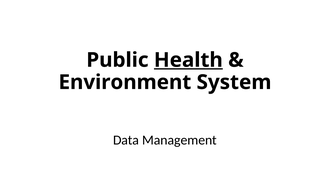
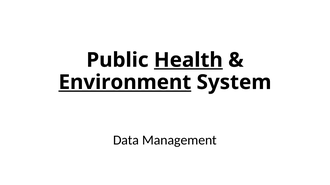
Environment underline: none -> present (125, 82)
